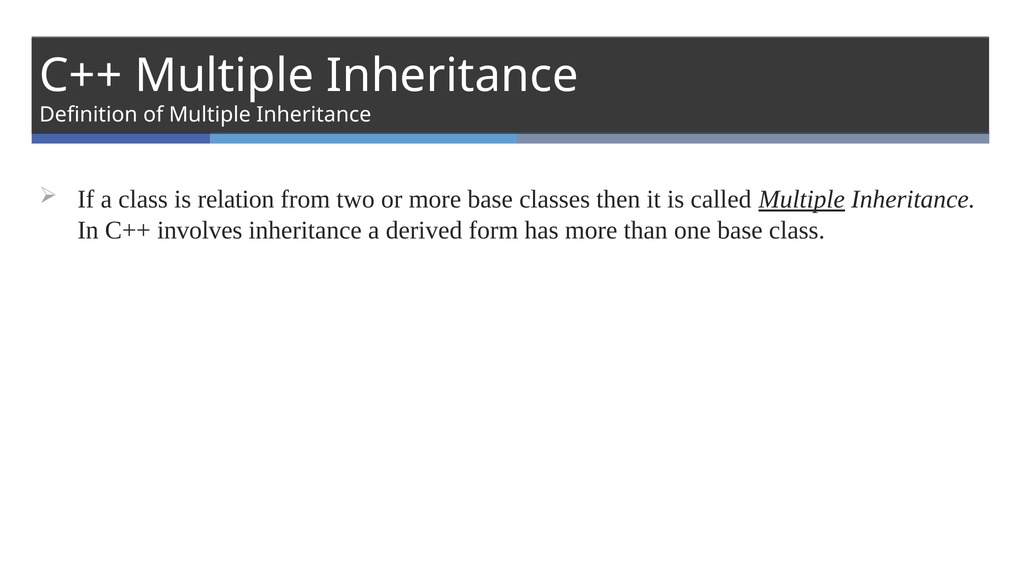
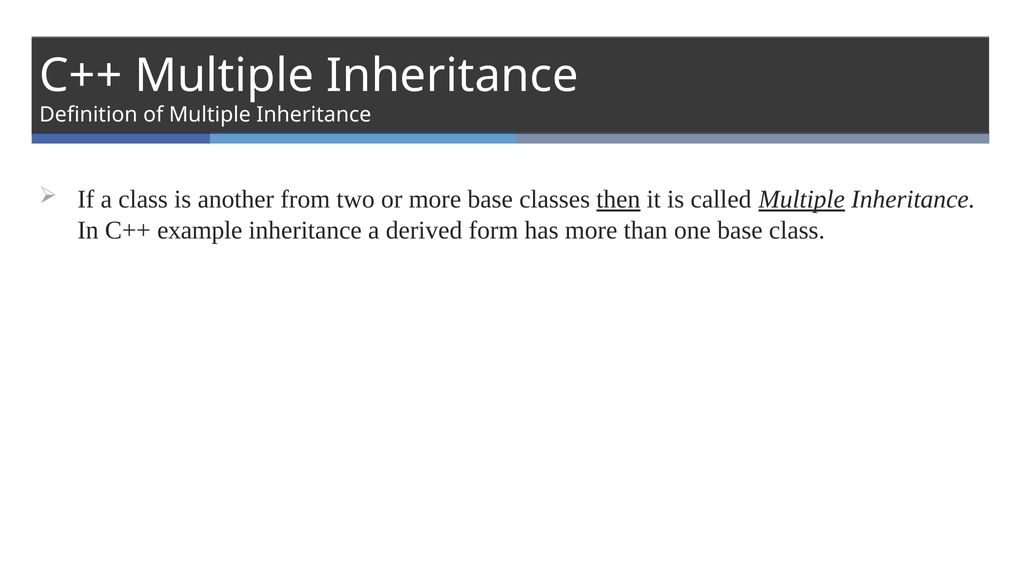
relation: relation -> another (236, 200)
then underline: none -> present (618, 200)
involves: involves -> example (200, 230)
